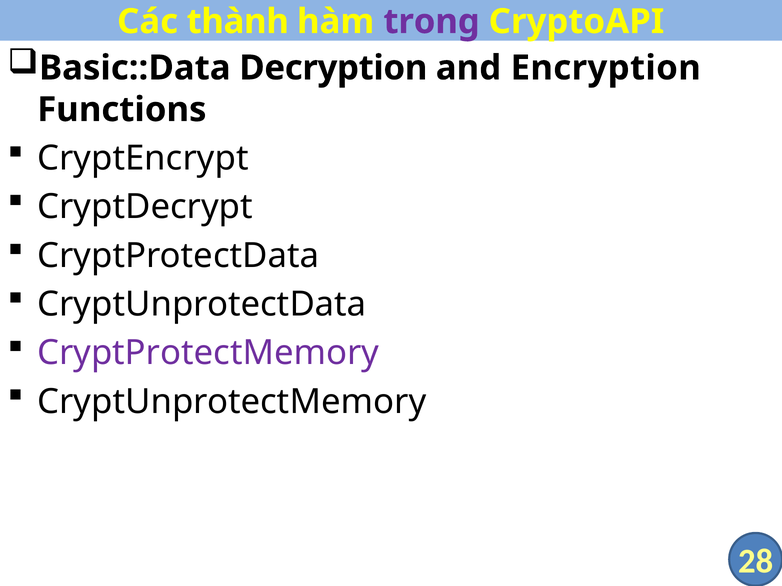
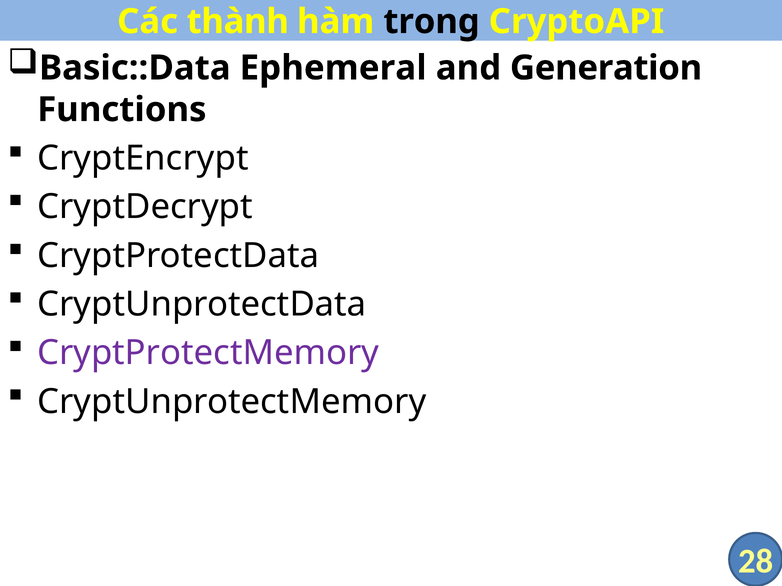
trong colour: purple -> black (432, 22)
Decryption: Decryption -> Ephemeral (333, 68)
Encryption: Encryption -> Generation (606, 68)
